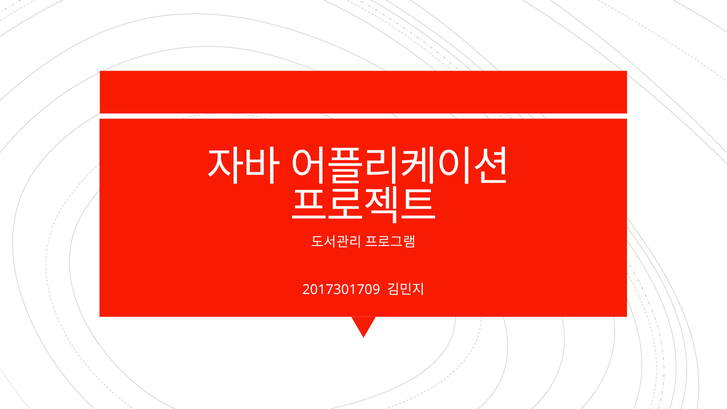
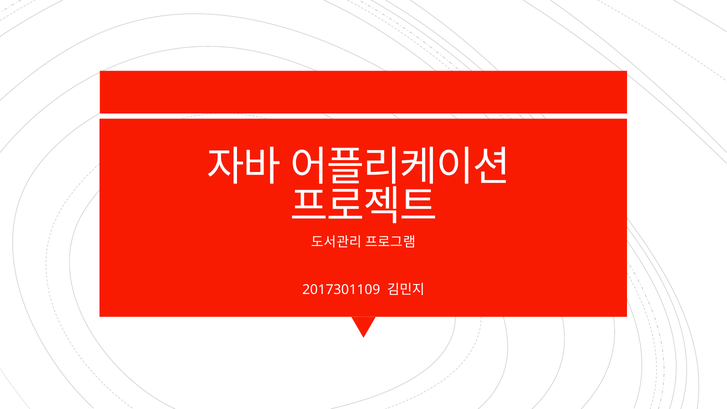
2017301709: 2017301709 -> 2017301109 (341, 290)
